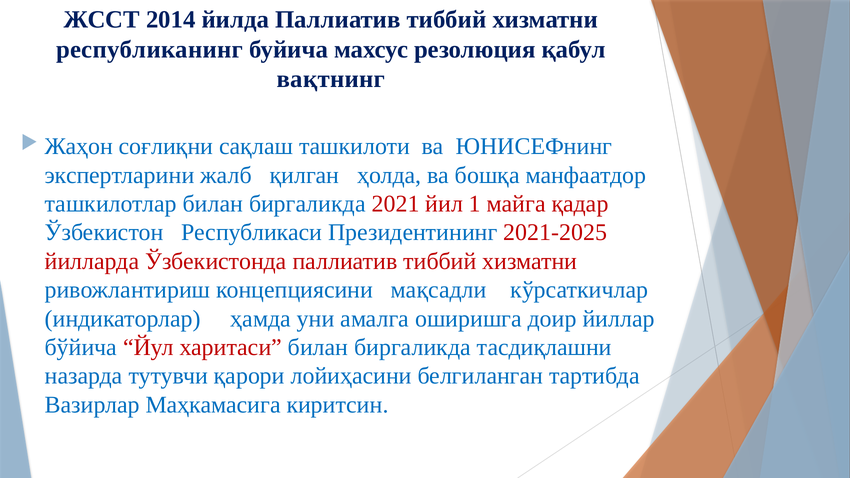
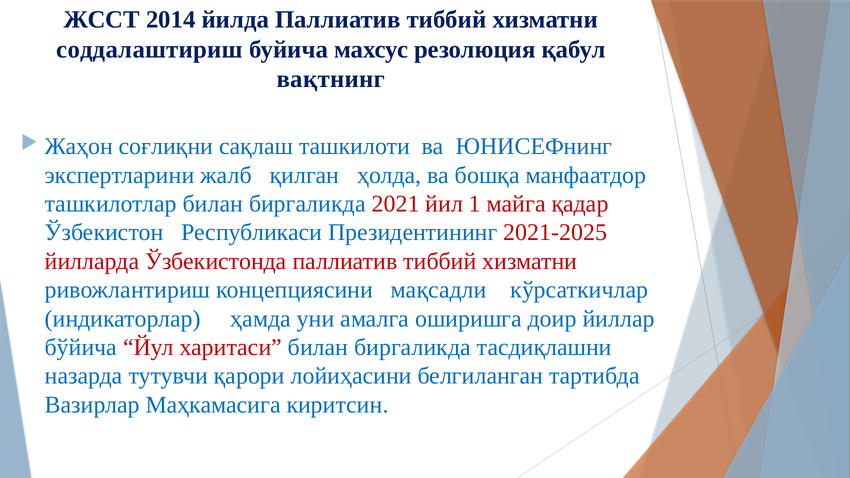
республиканинг: республиканинг -> соддалаштириш (150, 49)
